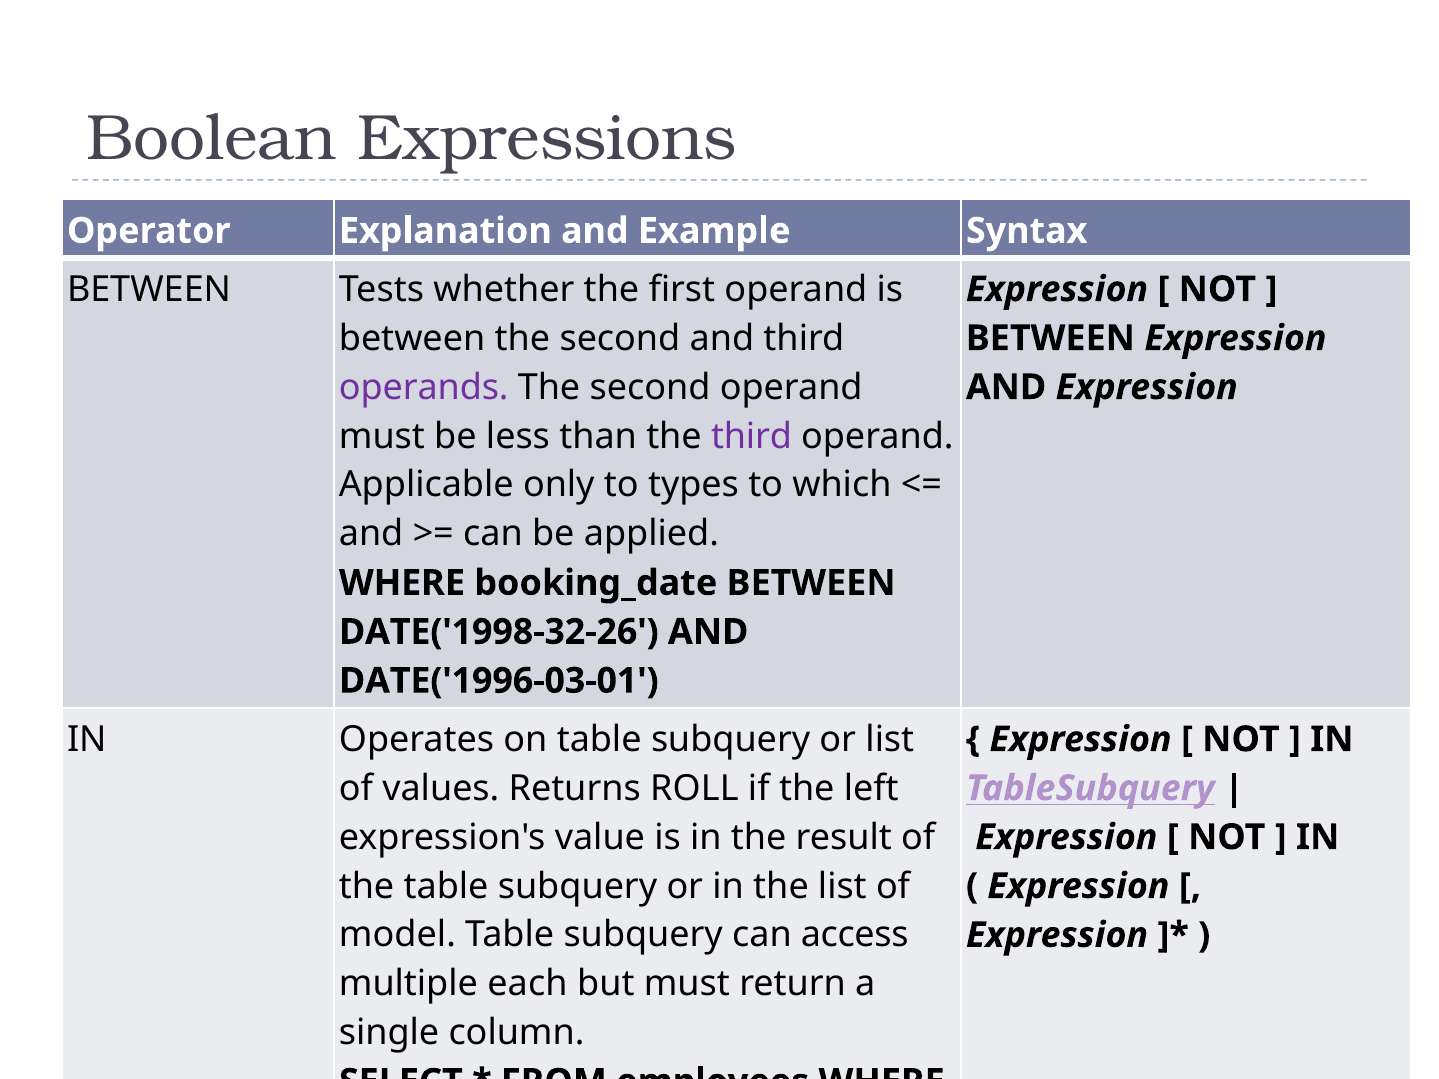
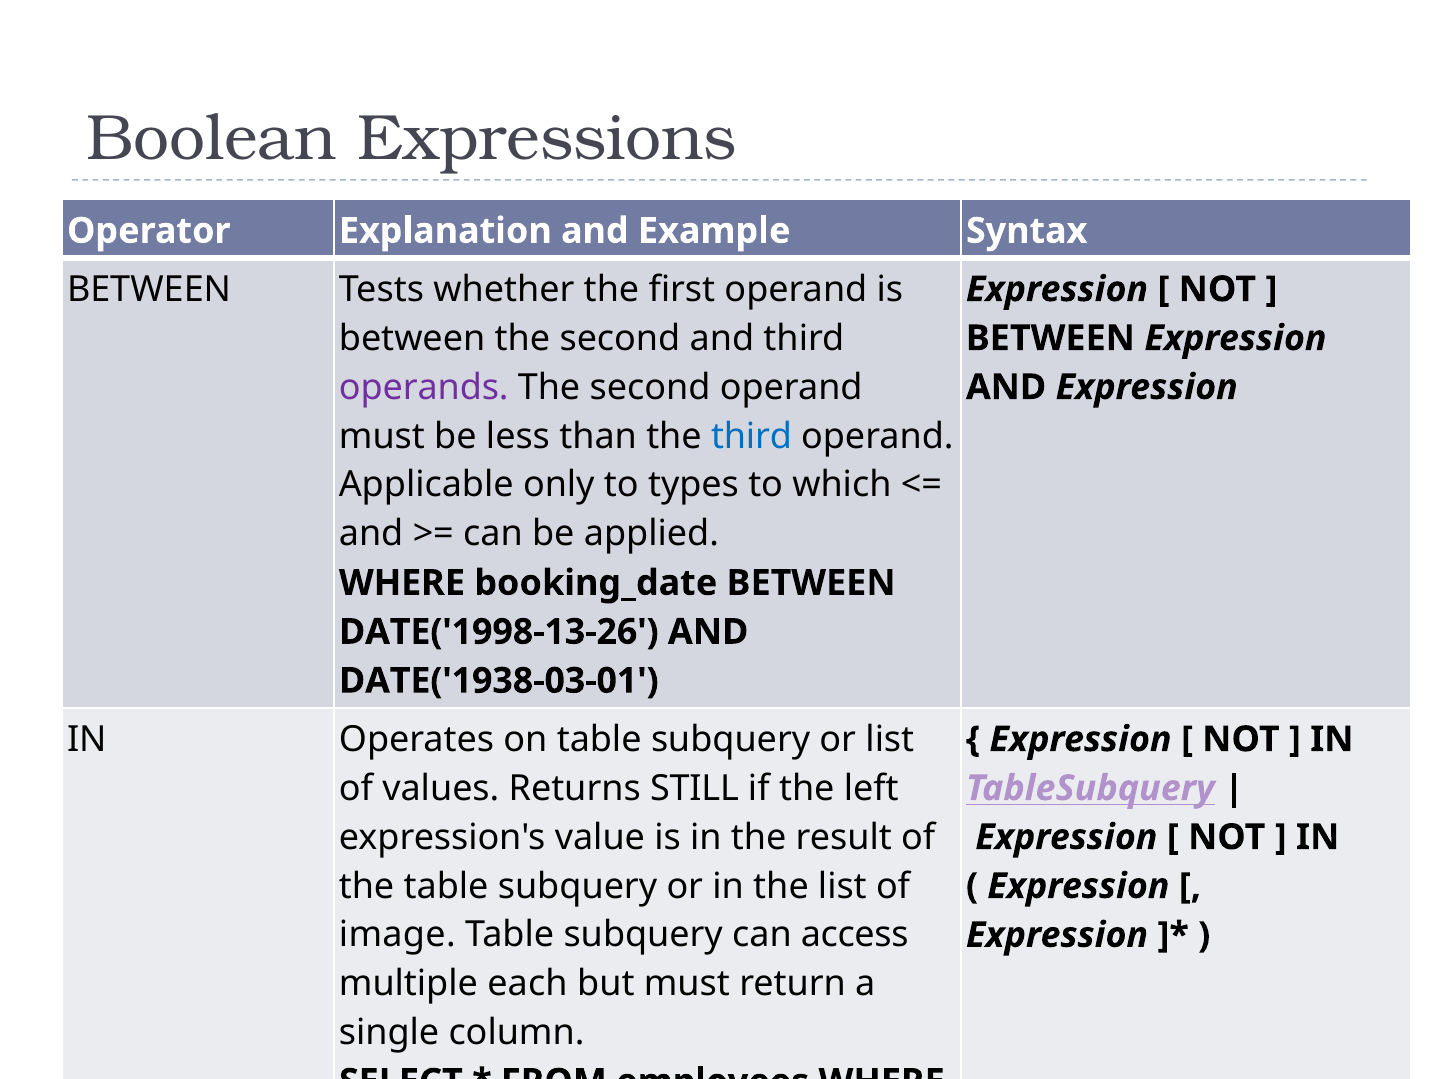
third colour: purple -> blue (751, 436)
DATE('1998-32-26: DATE('1998-32-26 -> DATE('1998-13-26 (499, 632)
DATE('1996-03-01: DATE('1996-03-01 -> DATE('1938-03-01 (499, 681)
ROLL: ROLL -> STILL (695, 788)
model: model -> image (397, 935)
